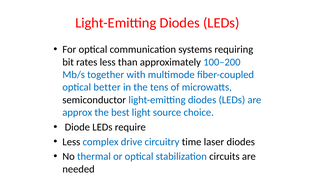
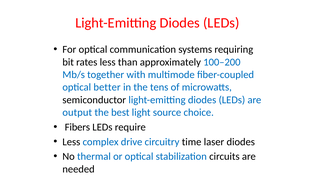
approx: approx -> output (77, 113)
Diode: Diode -> Fibers (77, 127)
